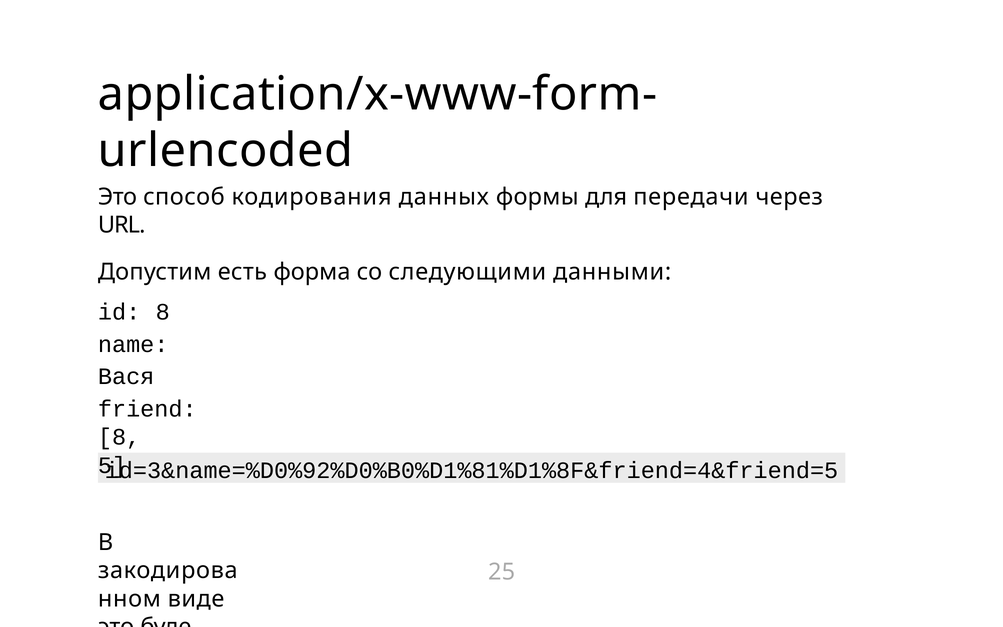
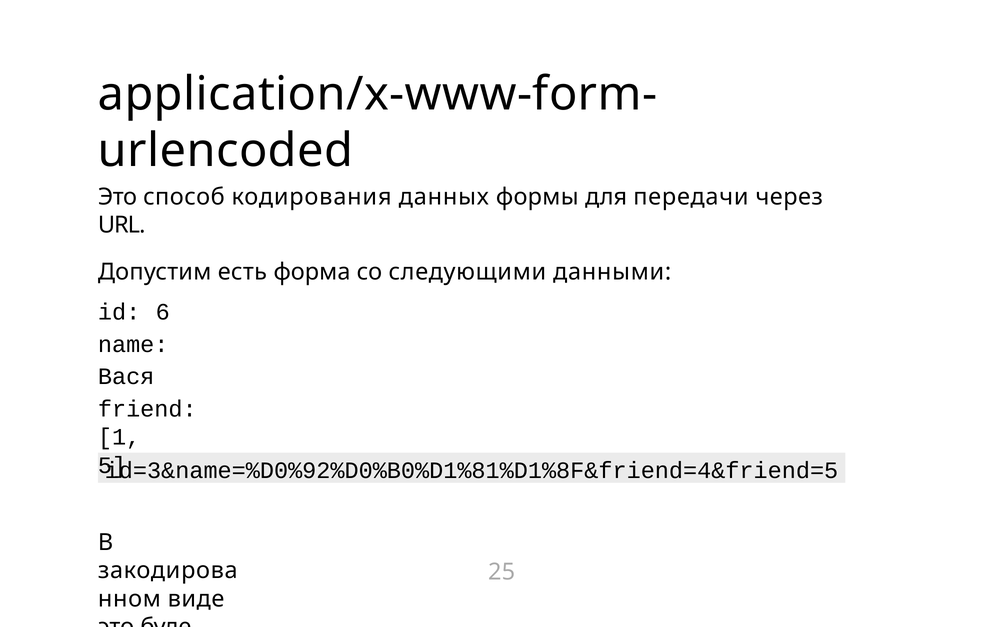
id 8: 8 -> 6 (163, 312)
8: 8 -> 1 (119, 437)
